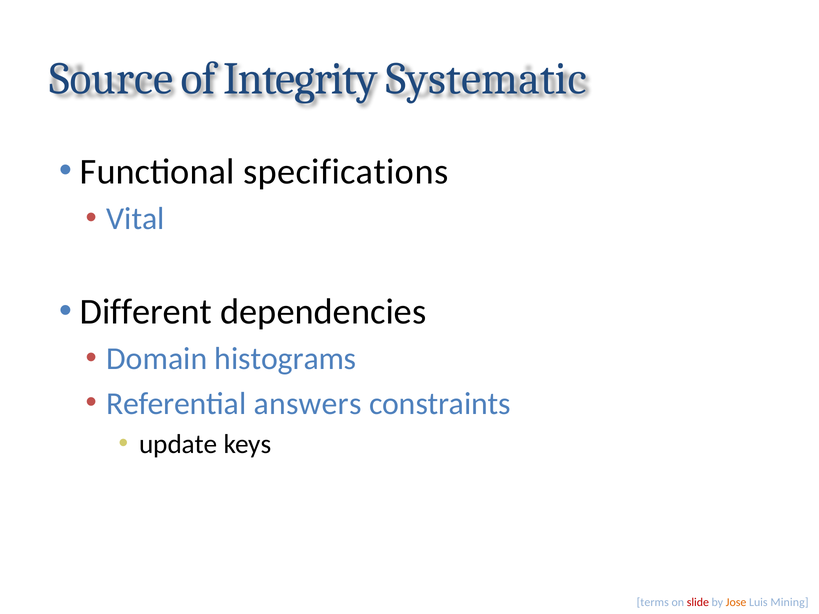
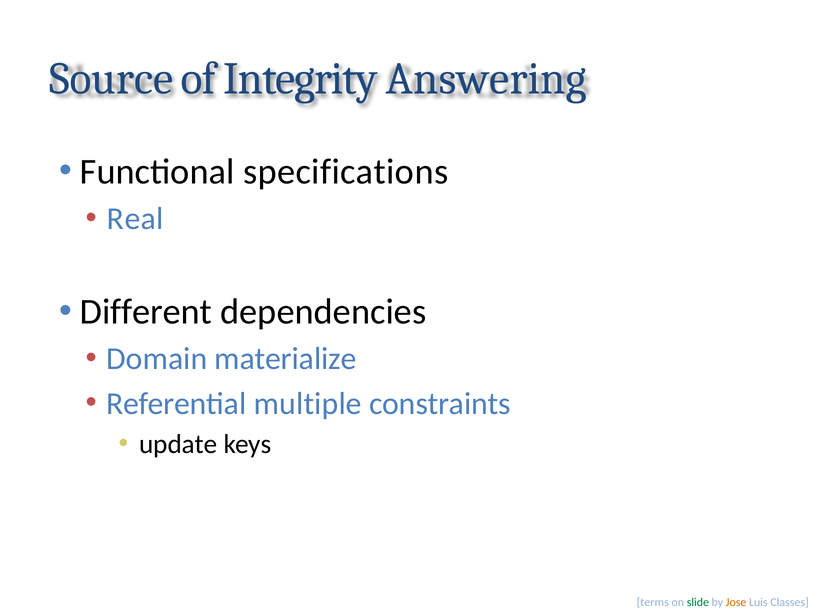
Systematic: Systematic -> Answering (486, 79)
Vital: Vital -> Real (135, 219)
histograms: histograms -> materialize (285, 359)
answers: answers -> multiple (308, 404)
slide colour: red -> green (698, 603)
Mining: Mining -> Classes (790, 603)
